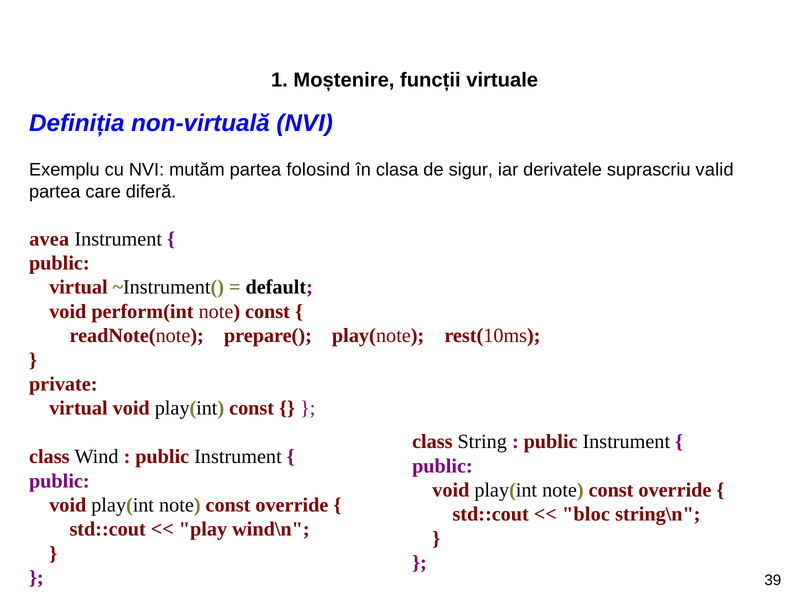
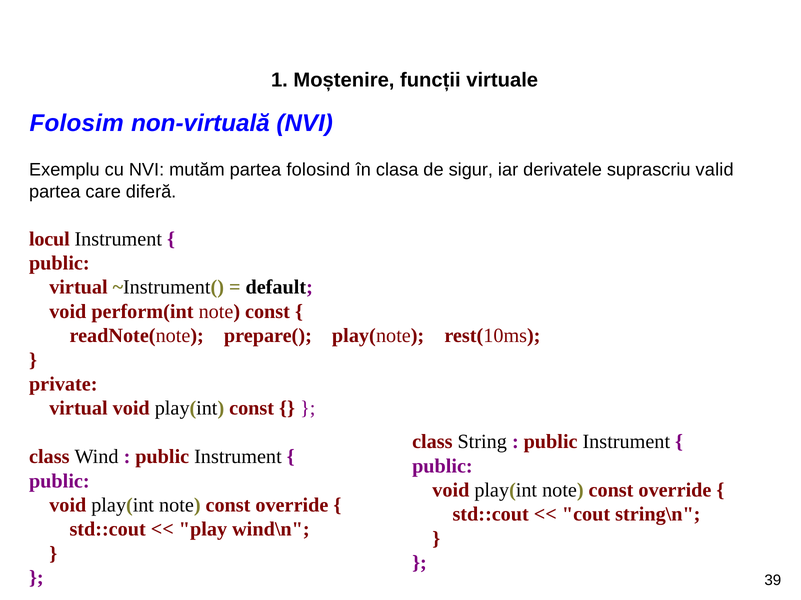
Definiția: Definiția -> Folosim (77, 123)
avea: avea -> locul (49, 239)
bloc: bloc -> cout (586, 515)
